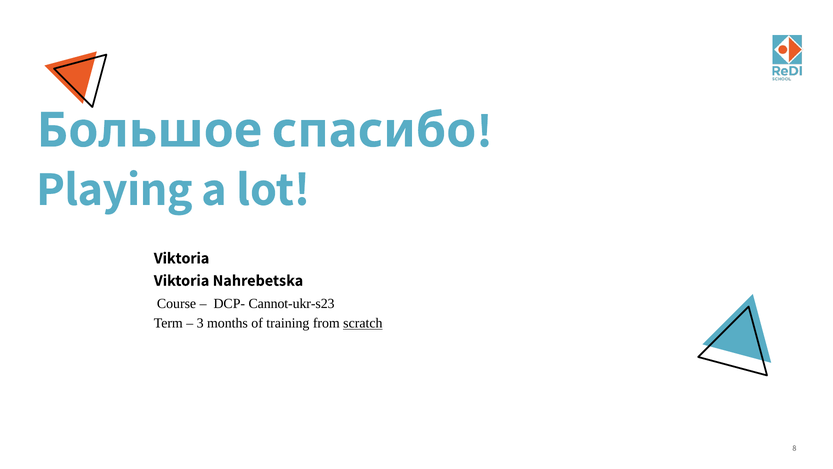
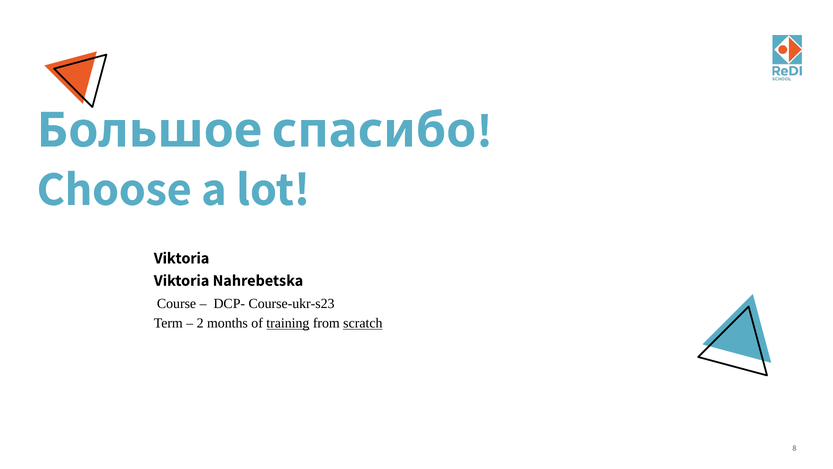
Playing: Playing -> Choose (114, 189)
Cannot-ukr-s23: Cannot-ukr-s23 -> Course-ukr-s23 (292, 303)
3: 3 -> 2 (200, 323)
training underline: none -> present (288, 323)
